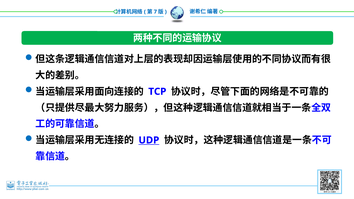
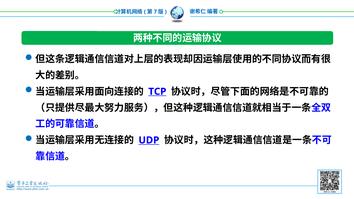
TCP underline: none -> present (157, 92)
